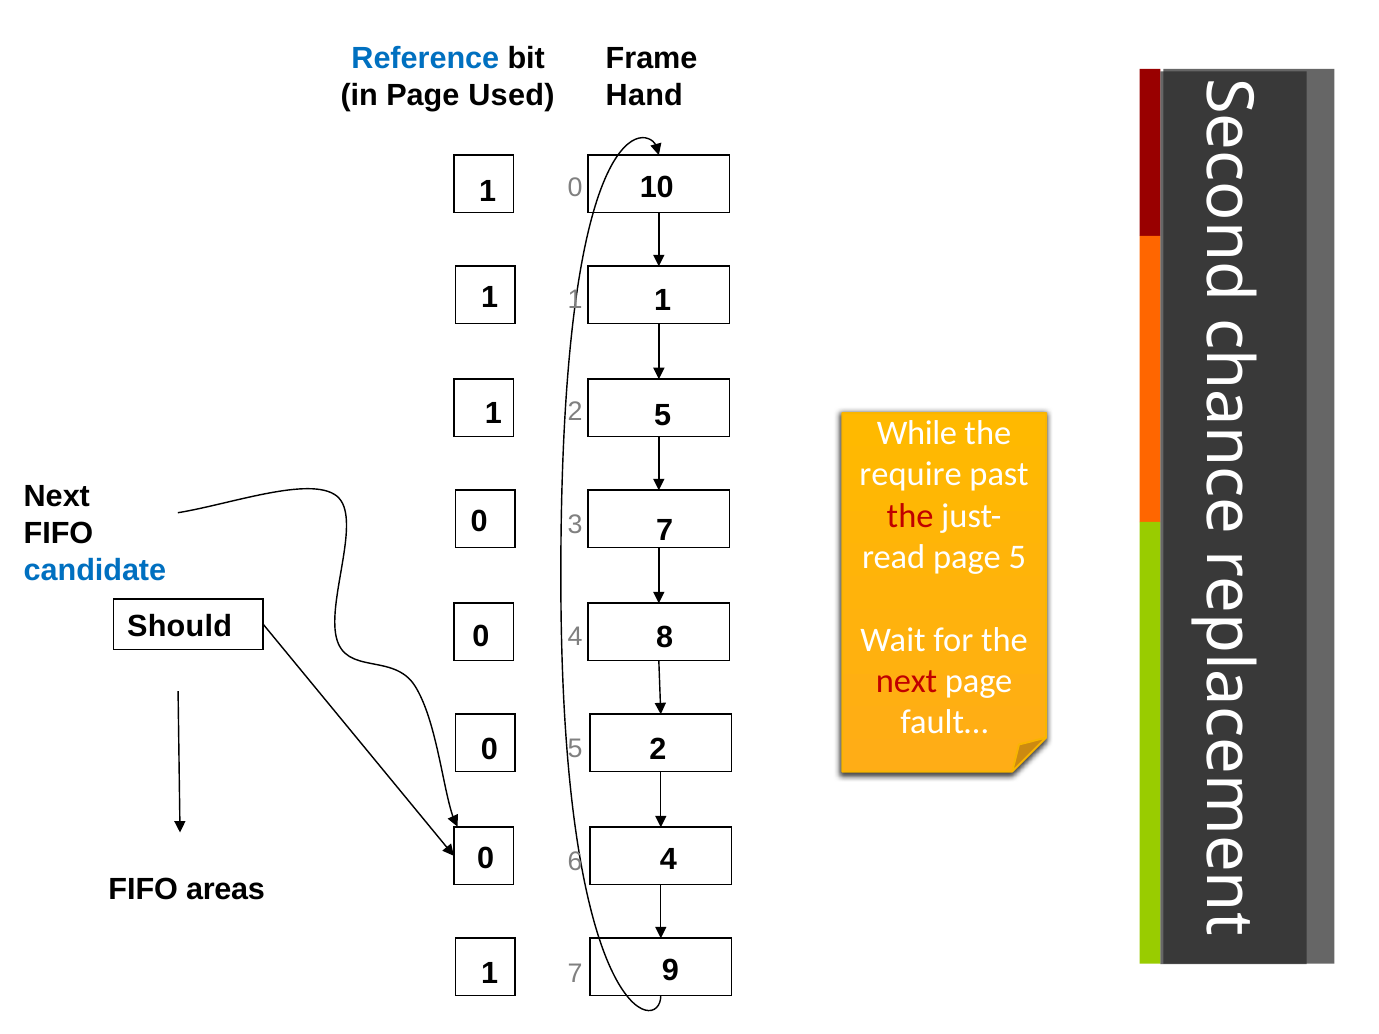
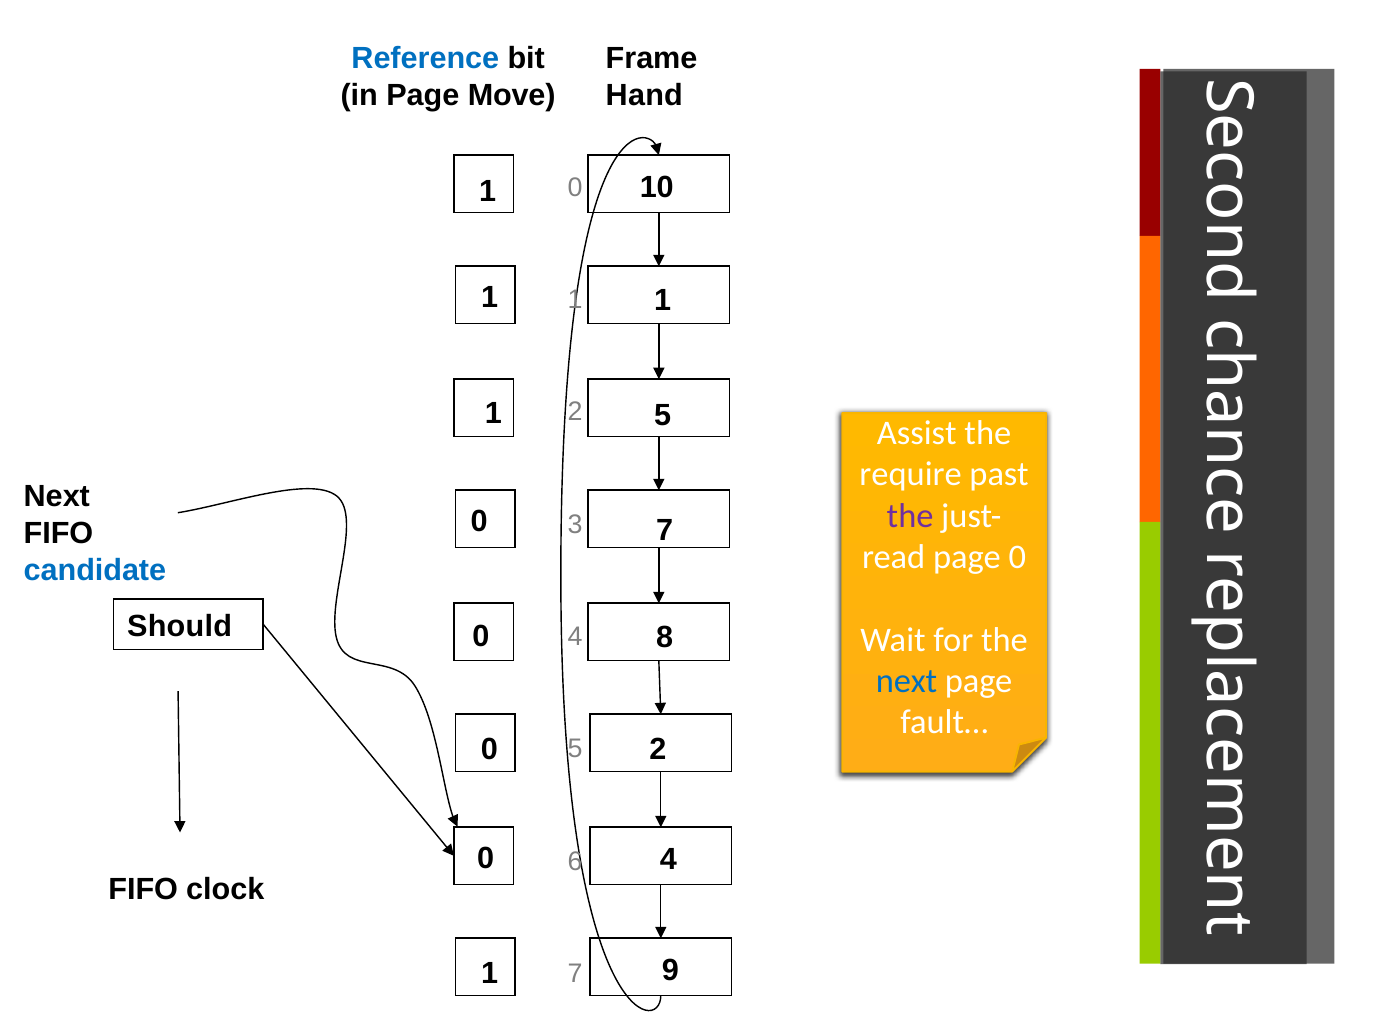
Used: Used -> Move (512, 95)
While: While -> Assist (917, 433)
the colour: red -> purple (910, 516)
page 5: 5 -> 0 (1017, 557)
next colour: red -> blue (906, 681)
areas: areas -> clock (225, 889)
